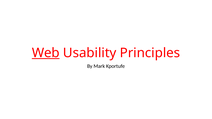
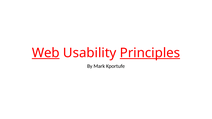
Principles underline: none -> present (150, 53)
